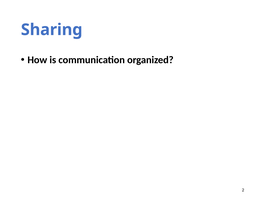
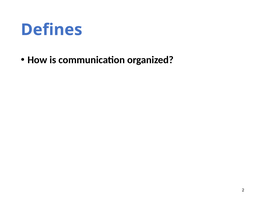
Sharing: Sharing -> Defines (52, 30)
